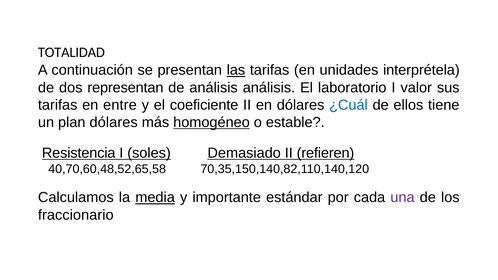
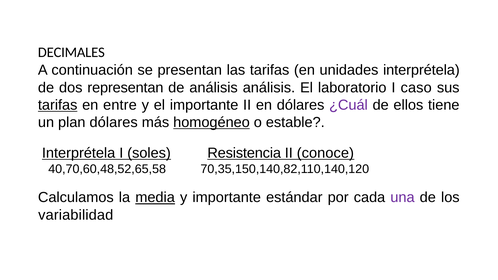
TOTALIDAD: TOTALIDAD -> DECIMALES (71, 53)
las underline: present -> none (236, 70)
valor: valor -> caso (416, 88)
tarifas underline: none -> present (58, 105)
el coeficiente: coeficiente -> importante (204, 105)
¿Cuál colour: blue -> purple (348, 105)
Resistencia: Resistencia -> Interprétela (79, 153)
Demasiado: Demasiado -> Resistencia (244, 153)
refieren: refieren -> conoce (325, 153)
fraccionario: fraccionario -> variabilidad (76, 215)
